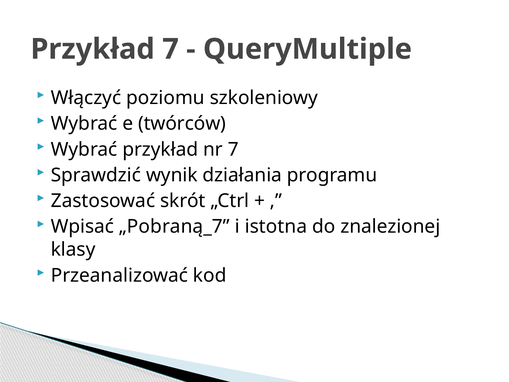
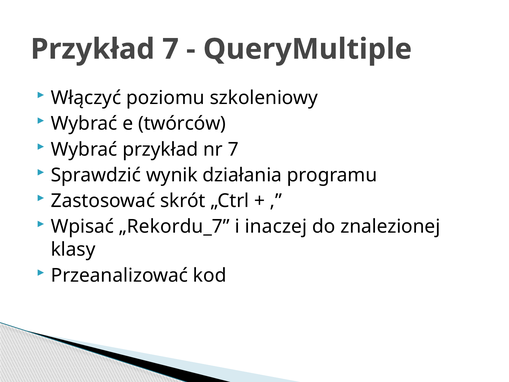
„Pobraną_7: „Pobraną_7 -> „Rekordu_7 (174, 227)
istotna: istotna -> inaczej (276, 227)
